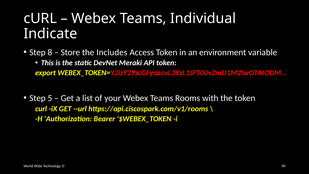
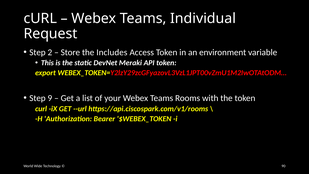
Indicate: Indicate -> Request (50, 34)
8: 8 -> 2 (50, 52)
5: 5 -> 9 (50, 98)
